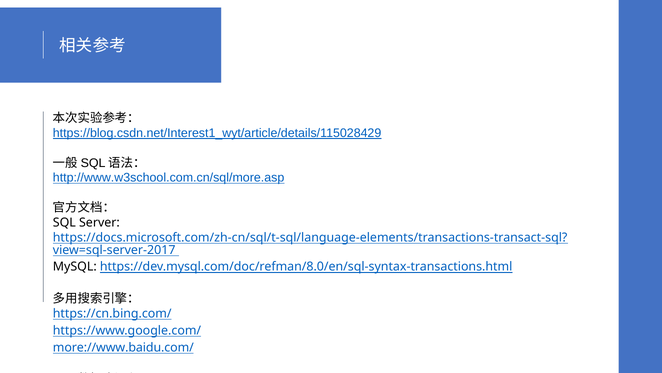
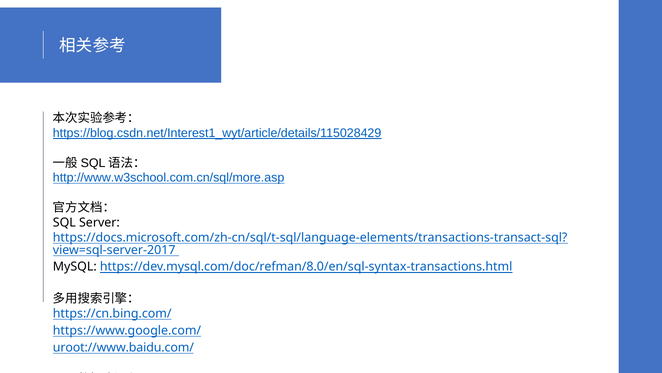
more://www.baidu.com/: more://www.baidu.com/ -> uroot://www.baidu.com/ (123, 347)
